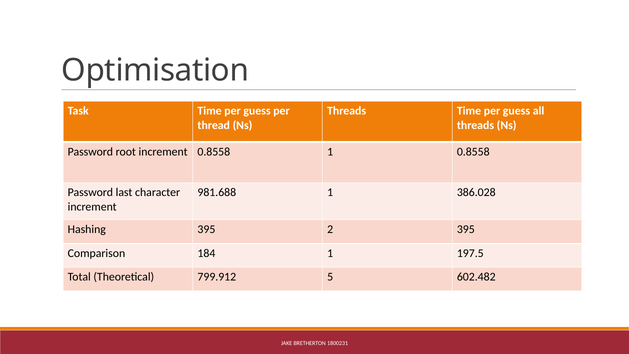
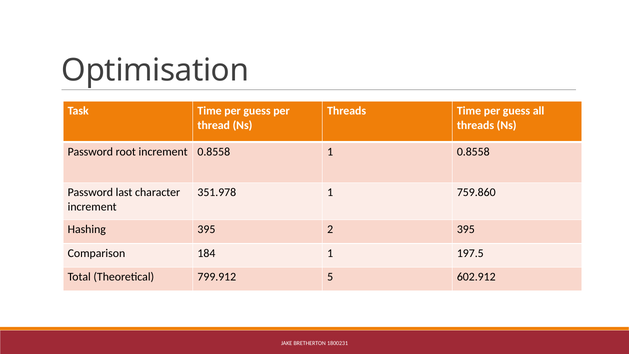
981.688: 981.688 -> 351.978 (217, 192)
386.028: 386.028 -> 759.860 (476, 192)
602.482: 602.482 -> 602.912 (476, 277)
